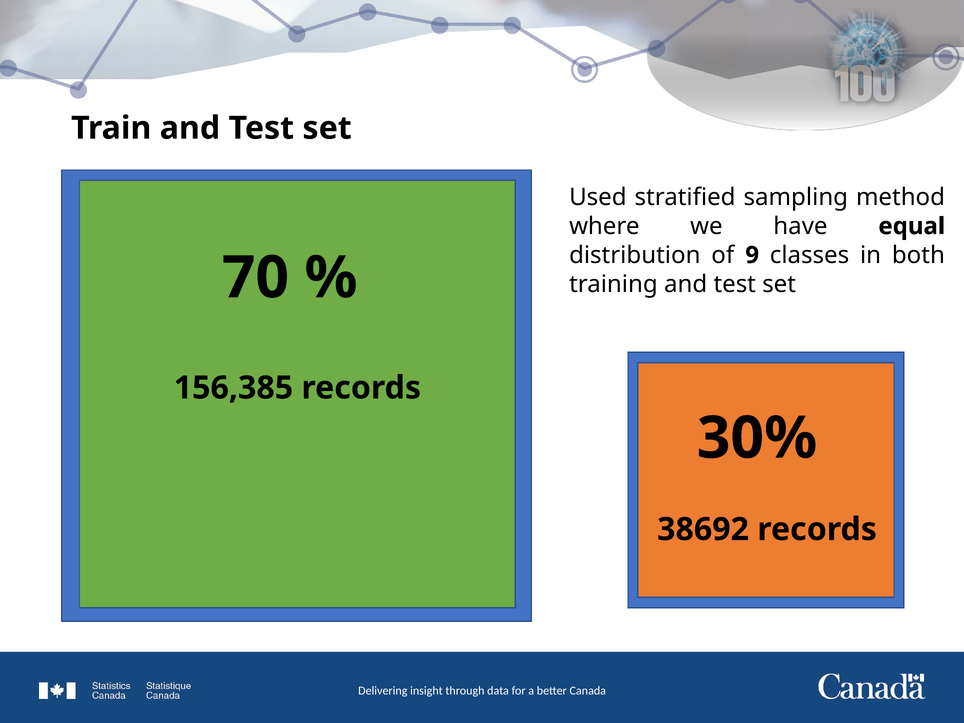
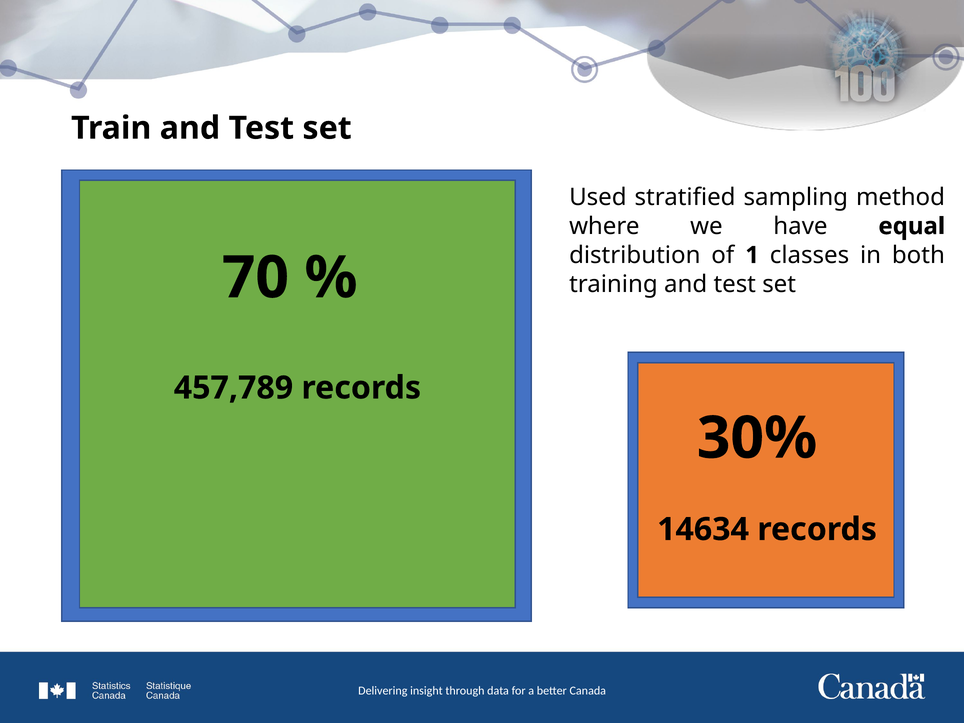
9: 9 -> 1 (752, 255)
156,385: 156,385 -> 457,789 (233, 388)
38692: 38692 -> 14634 (703, 529)
